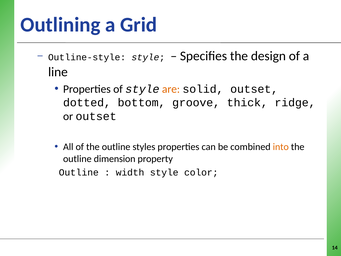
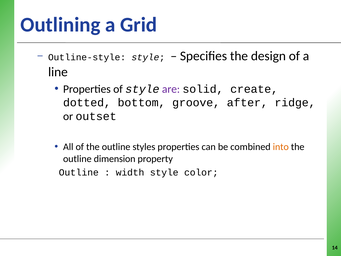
are colour: orange -> purple (171, 89)
solid outset: outset -> create (254, 89)
thick: thick -> after (247, 103)
